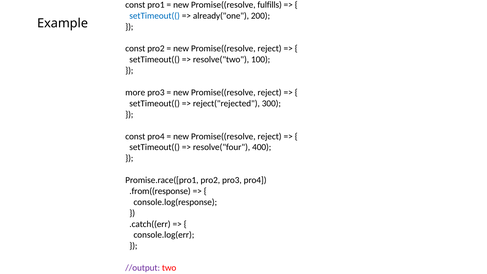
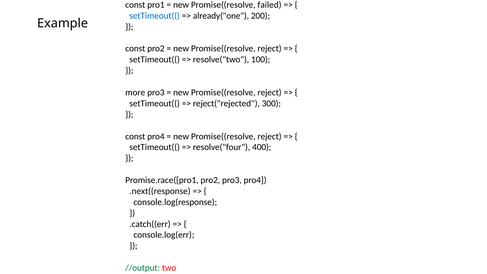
fulfills: fulfills -> failed (270, 5)
.from((response: .from((response -> .next((response (160, 191)
//output colour: purple -> green (143, 268)
